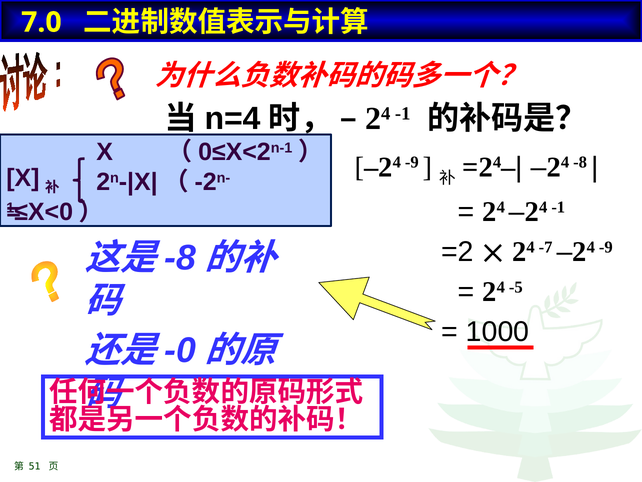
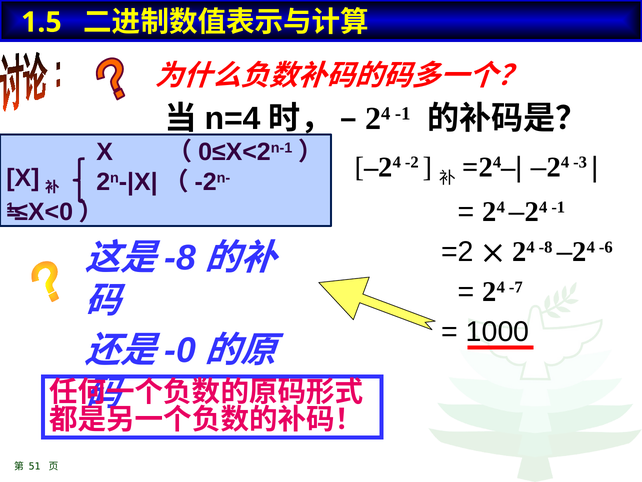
7.0: 7.0 -> 1.5 (41, 22)
-9: -9 -> -2 (412, 162)
–24 -8: -8 -> -3 (580, 162)
24 -7: -7 -> -8 (546, 247)
-9: -9 -> -6 (606, 247)
-5: -5 -> -7 (516, 287)
